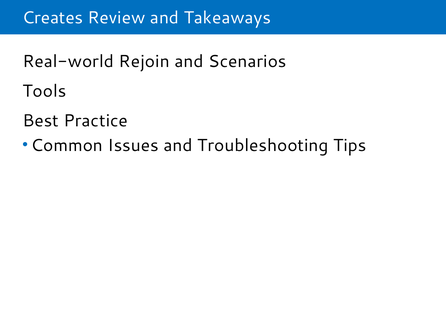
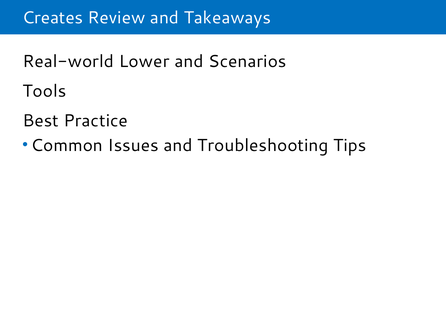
Rejoin: Rejoin -> Lower (144, 61)
